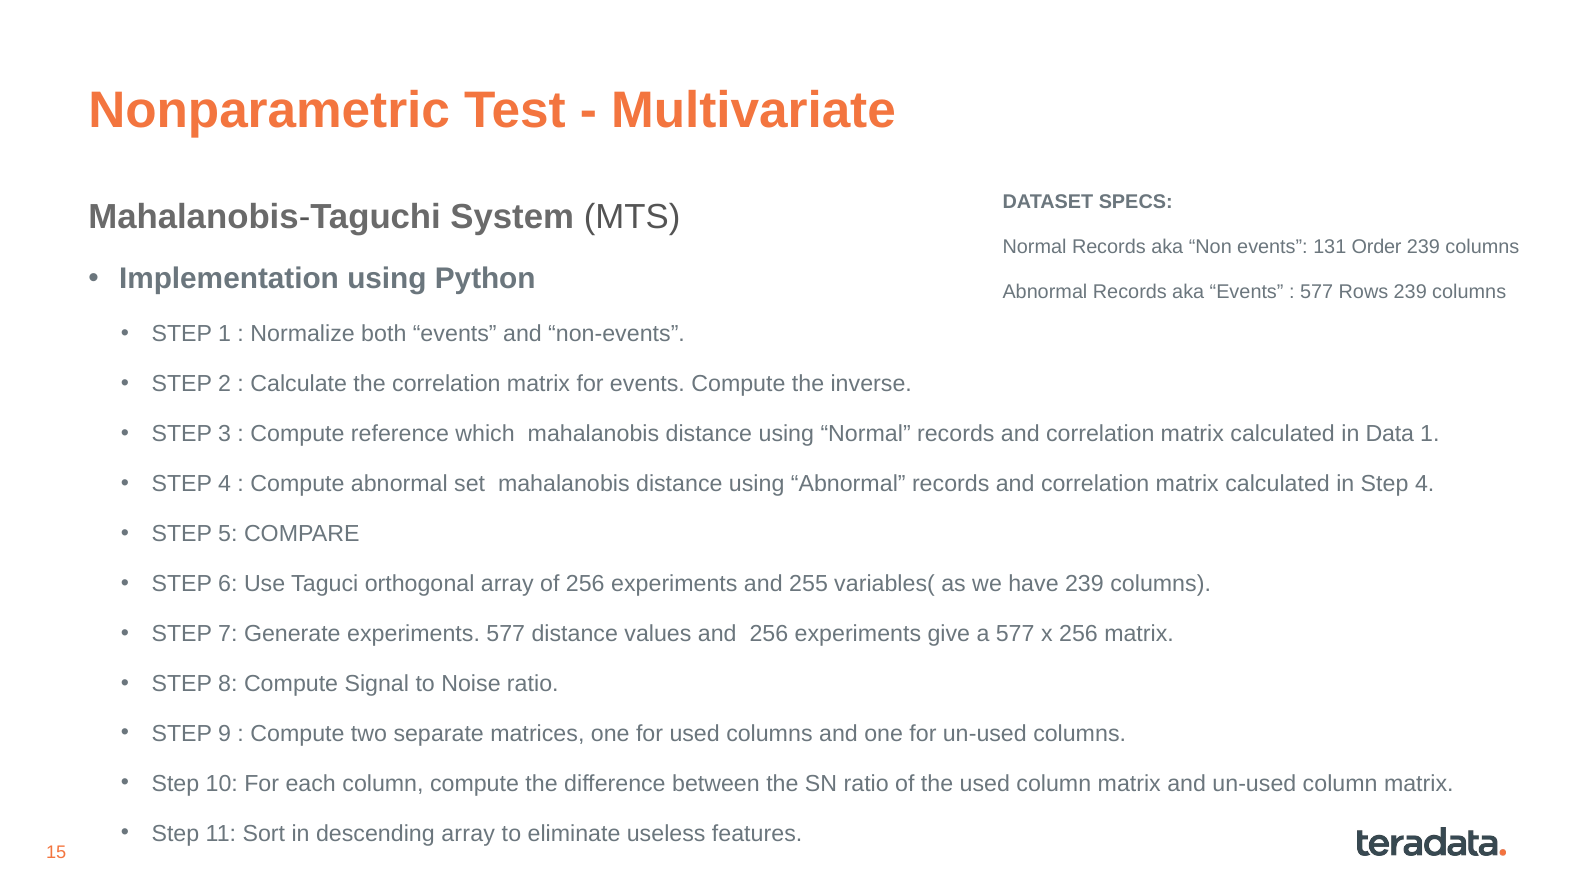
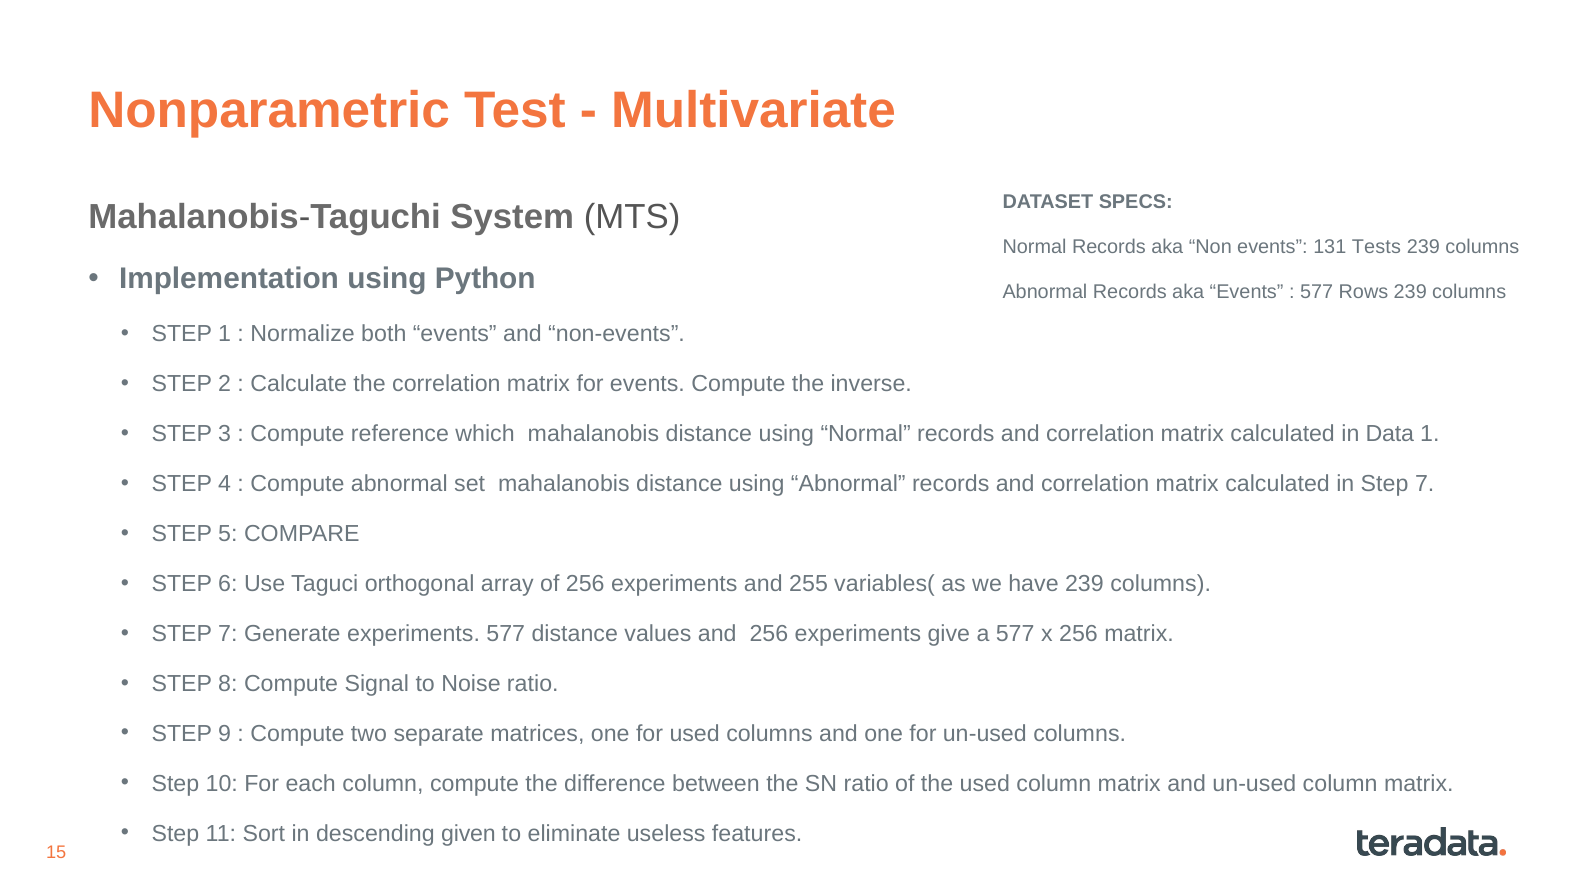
Order: Order -> Tests (1376, 247)
in Step 4: 4 -> 7 (1425, 484)
descending array: array -> given (468, 833)
